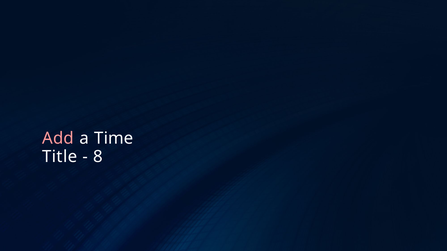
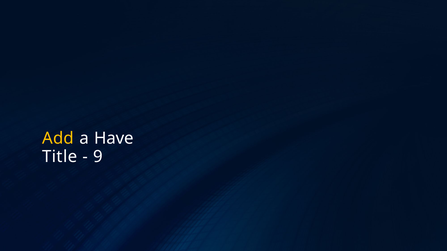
Add colour: pink -> yellow (58, 139)
Time: Time -> Have (114, 139)
8: 8 -> 9 (98, 157)
